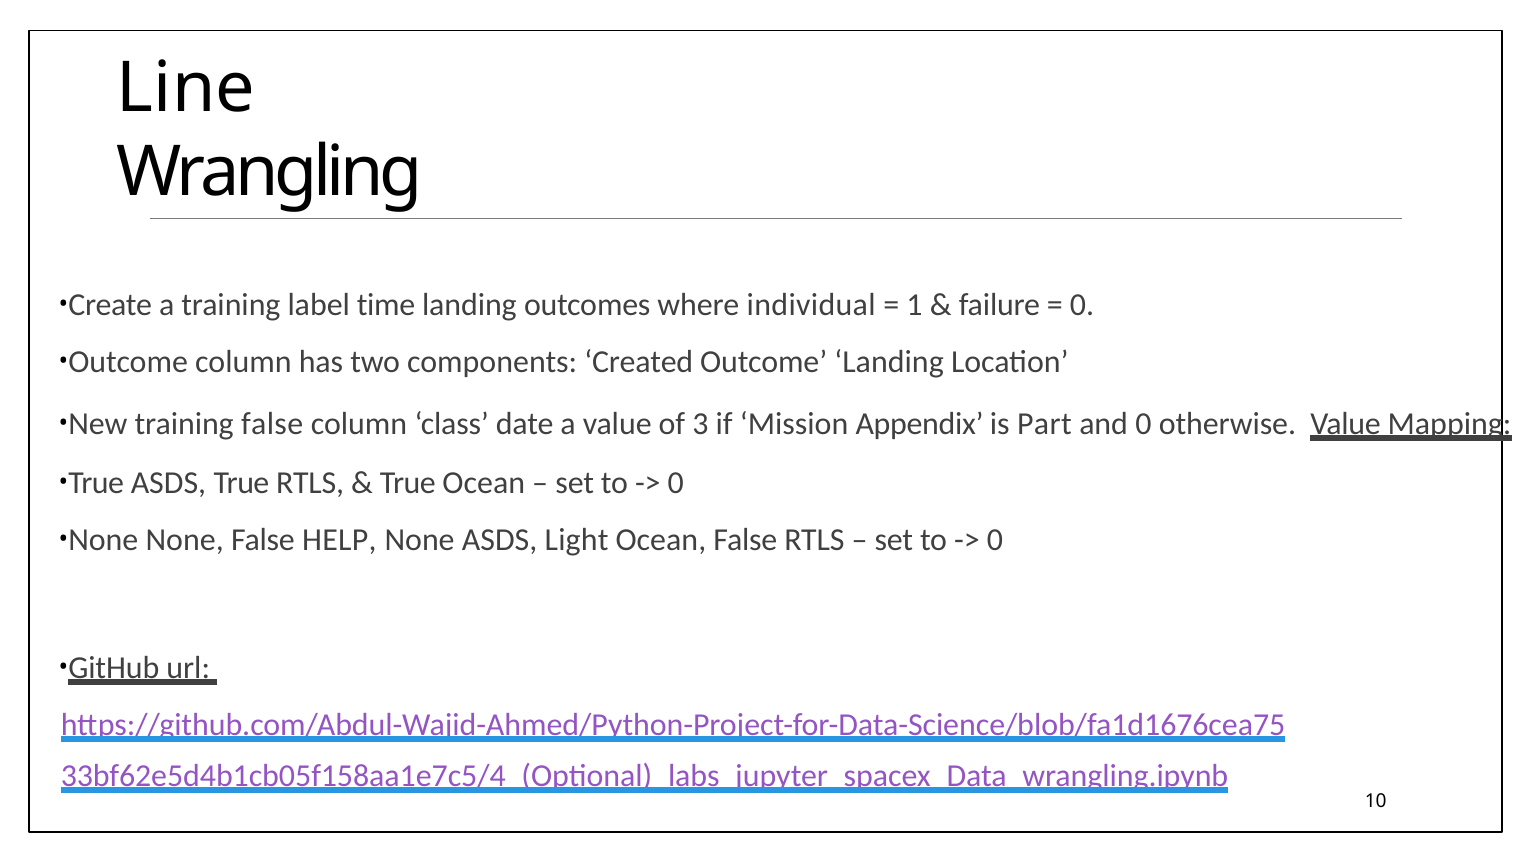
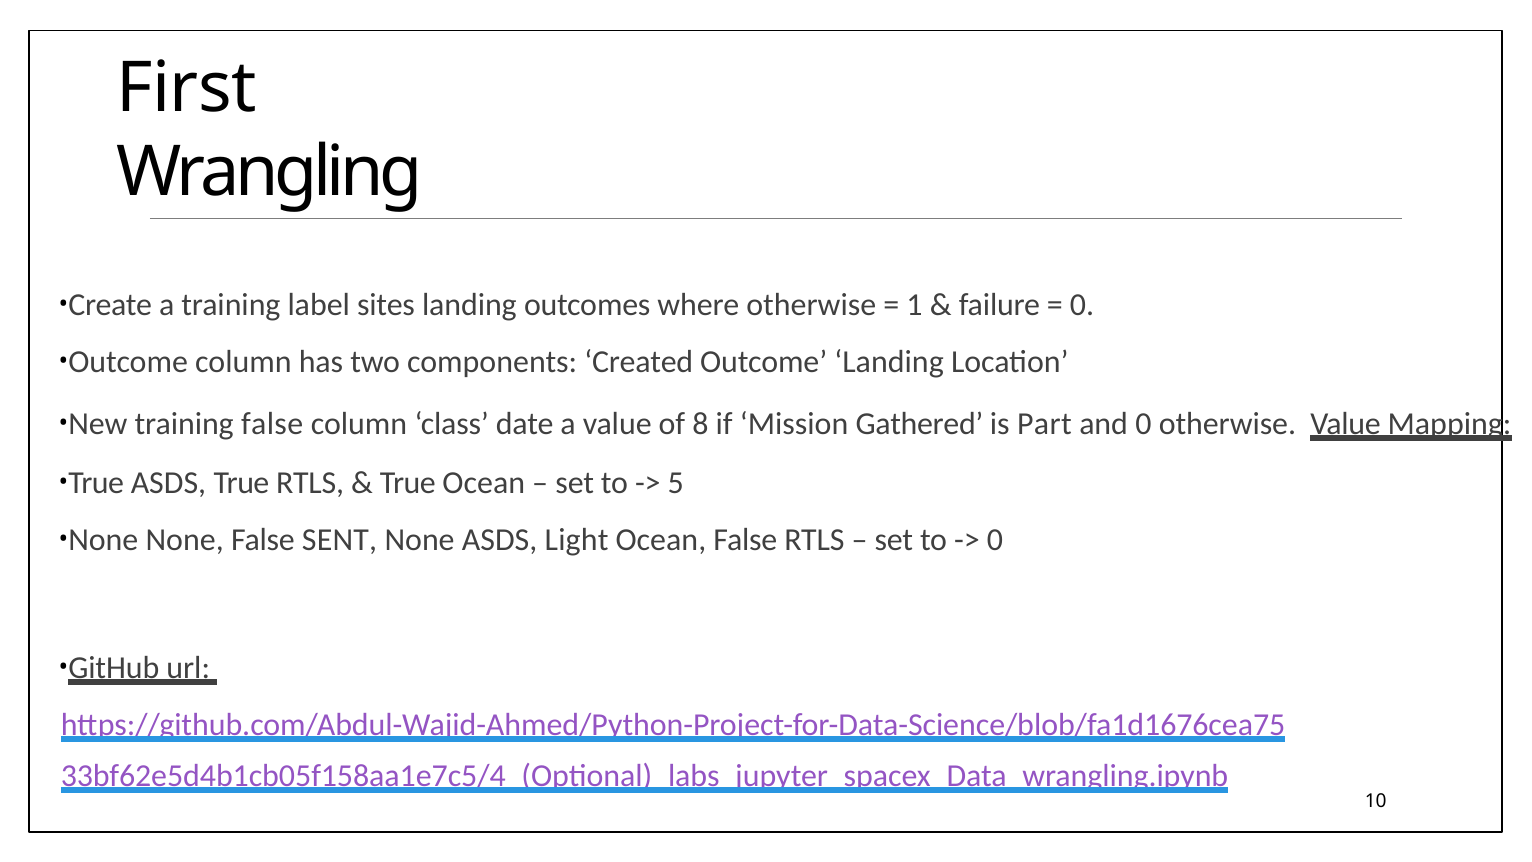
Line: Line -> First (187, 89)
time: time -> sites (386, 305)
where individual: individual -> otherwise (811, 305)
3: 3 -> 8 (700, 424)
Appendix: Appendix -> Gathered (920, 424)
0: 0 -> 5 (676, 483)
HELP: HELP -> SENT (339, 540)
